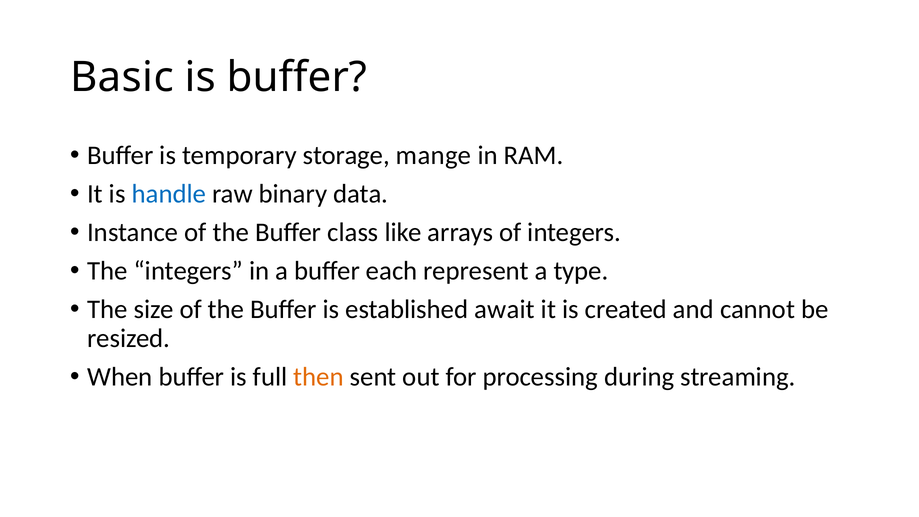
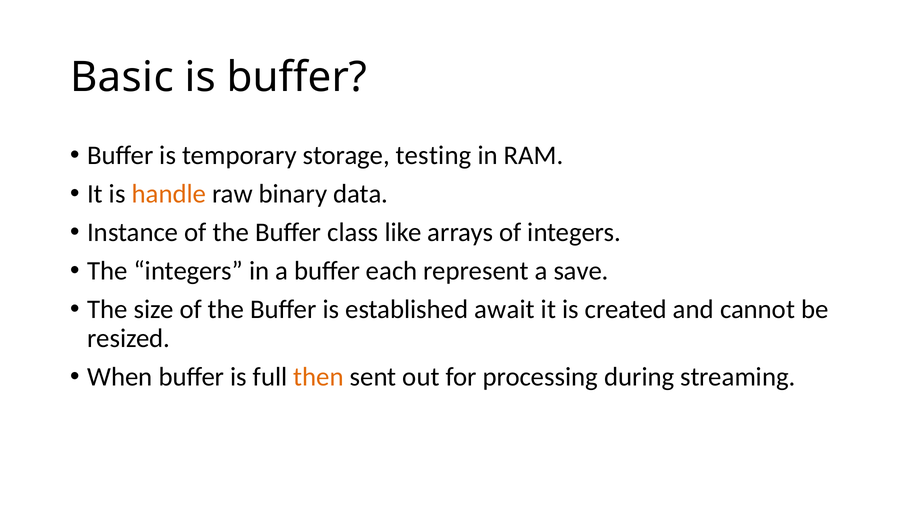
mange: mange -> testing (434, 155)
handle colour: blue -> orange (169, 194)
type: type -> save (581, 271)
